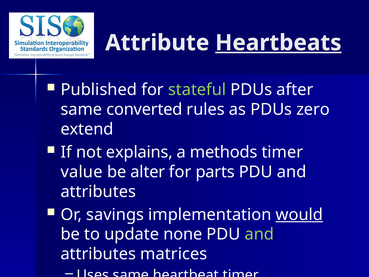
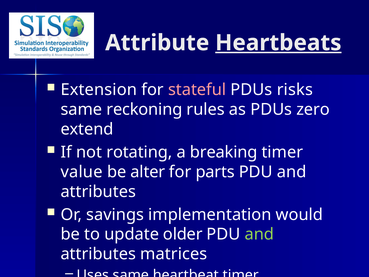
Published: Published -> Extension (99, 90)
stateful colour: light green -> pink (197, 90)
PDUs after: after -> risks (295, 90)
converted: converted -> reckoning (144, 109)
explains: explains -> rotating (139, 152)
methods: methods -> breaking (224, 152)
would underline: present -> none (299, 214)
none: none -> older (183, 234)
